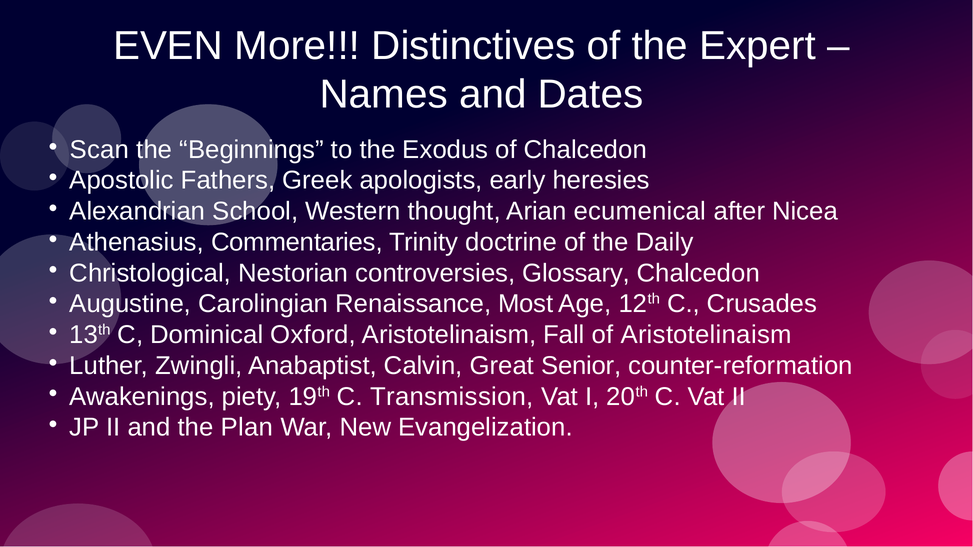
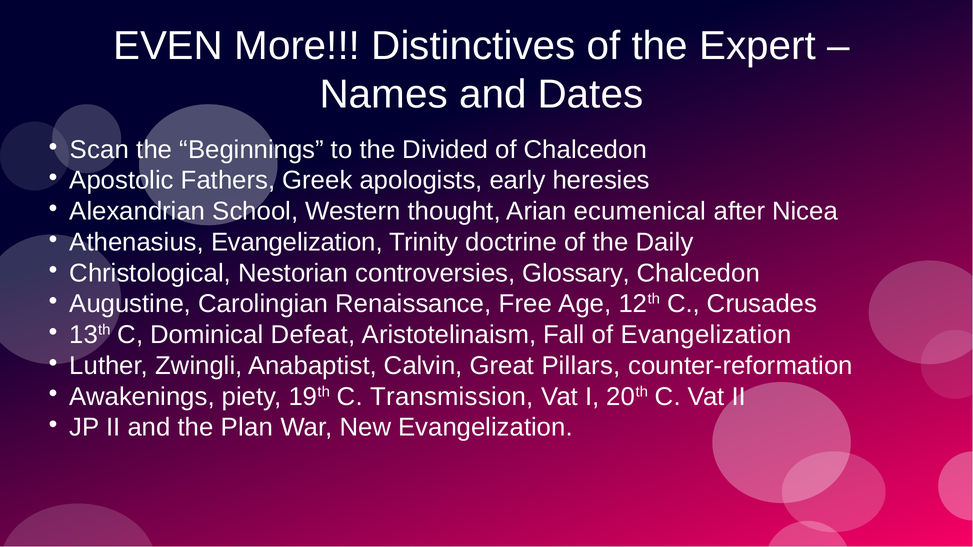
Exodus: Exodus -> Divided (445, 150)
Athenasius Commentaries: Commentaries -> Evangelization (297, 242)
Most: Most -> Free (525, 304)
Oxford: Oxford -> Defeat (313, 335)
of Aristotelinaism: Aristotelinaism -> Evangelization (706, 335)
Senior: Senior -> Pillars (581, 366)
